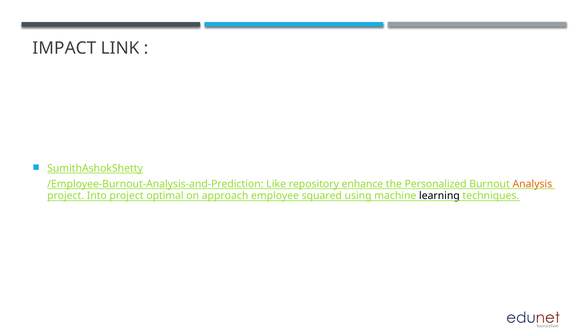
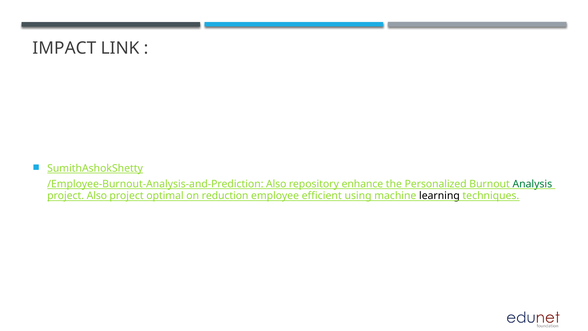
Like: Like -> Also (276, 184)
Analysis colour: orange -> green (532, 184)
project Into: Into -> Also (97, 196)
approach: approach -> reduction (225, 196)
squared: squared -> efficient (322, 196)
